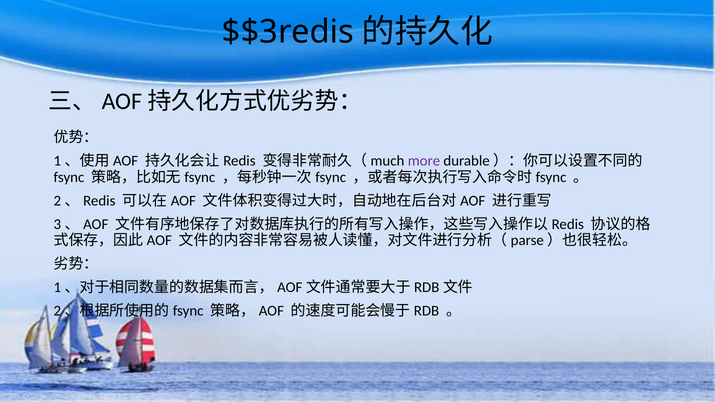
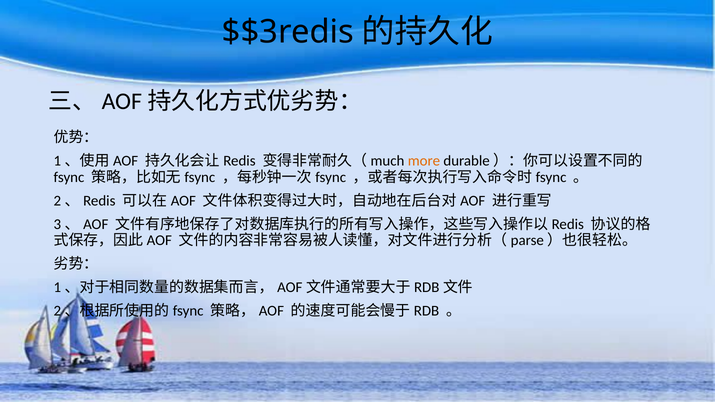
more colour: purple -> orange (424, 161)
